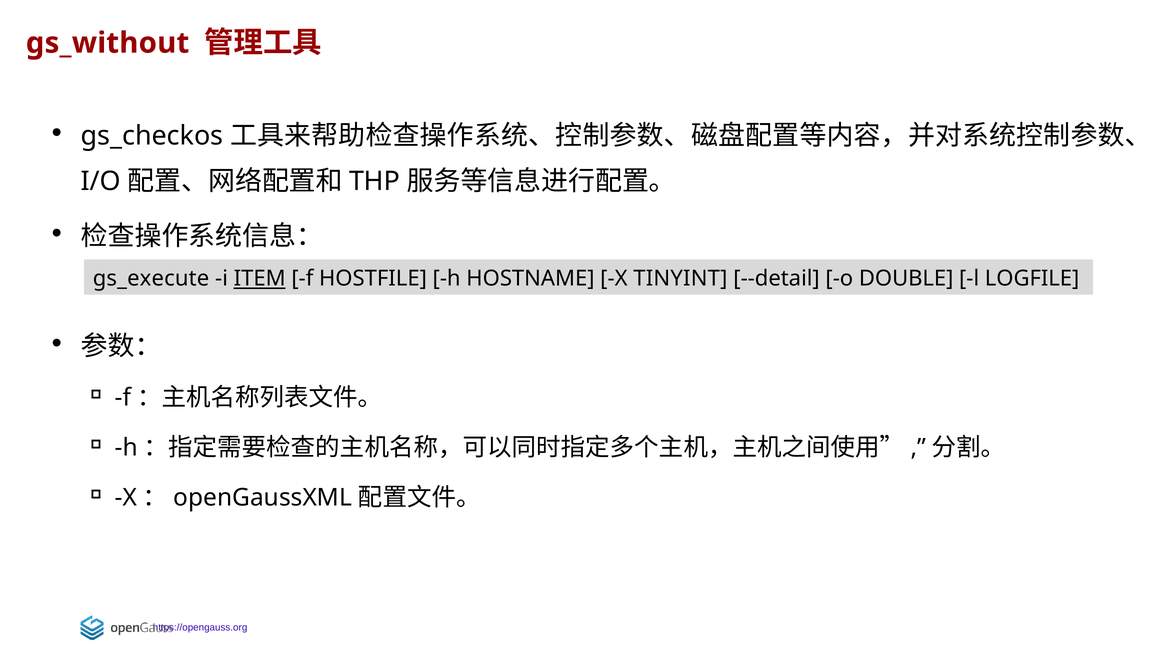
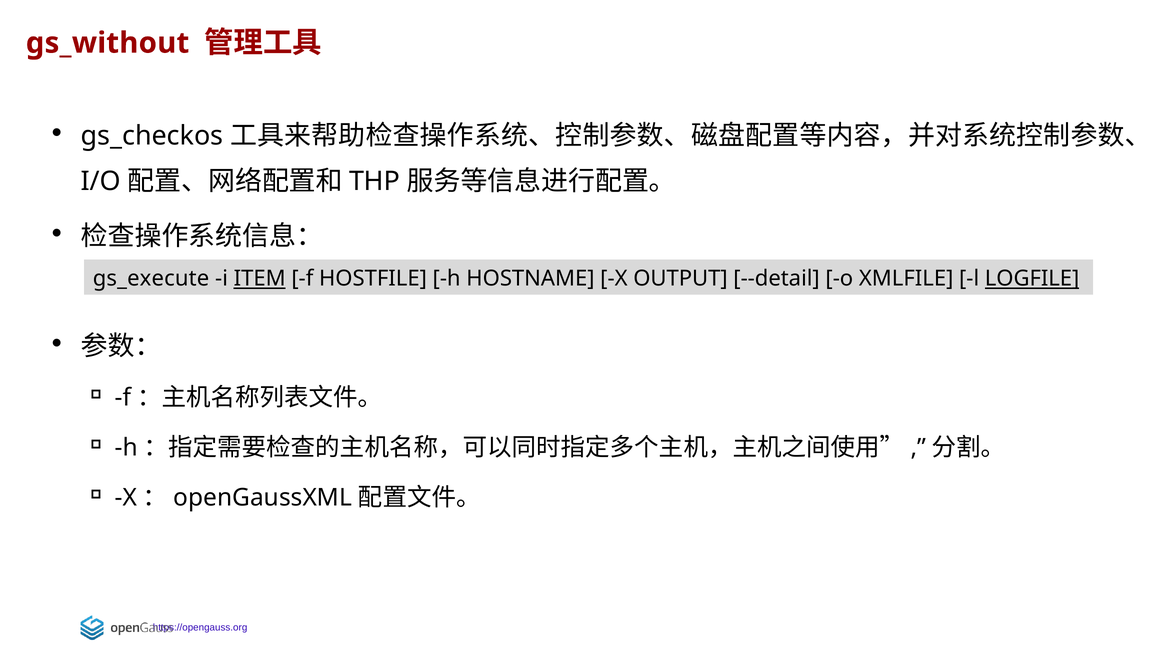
TINYINT: TINYINT -> OUTPUT (680, 279)
DOUBLE: DOUBLE -> XMLFILE (906, 279)
LOGFILE underline: none -> present (1032, 279)
